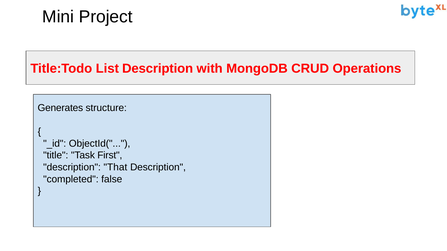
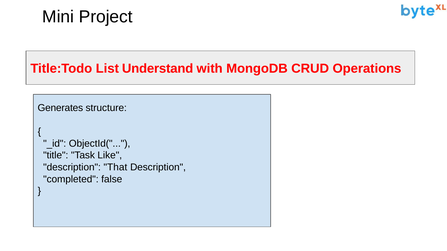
List Description: Description -> Understand (158, 69)
First: First -> Like (110, 156)
